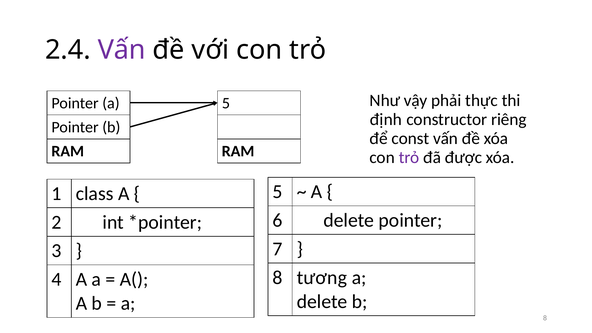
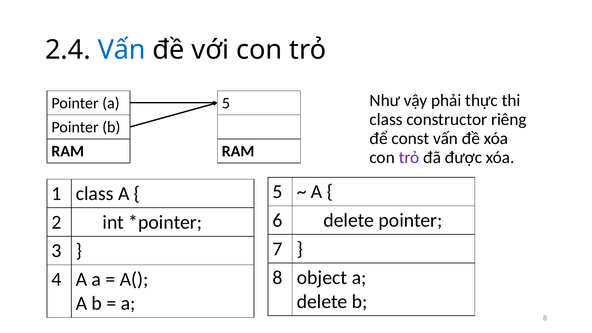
Vấn colour: purple -> blue (122, 50)
định: định -> class (386, 120)
tương: tương -> object (322, 277)
